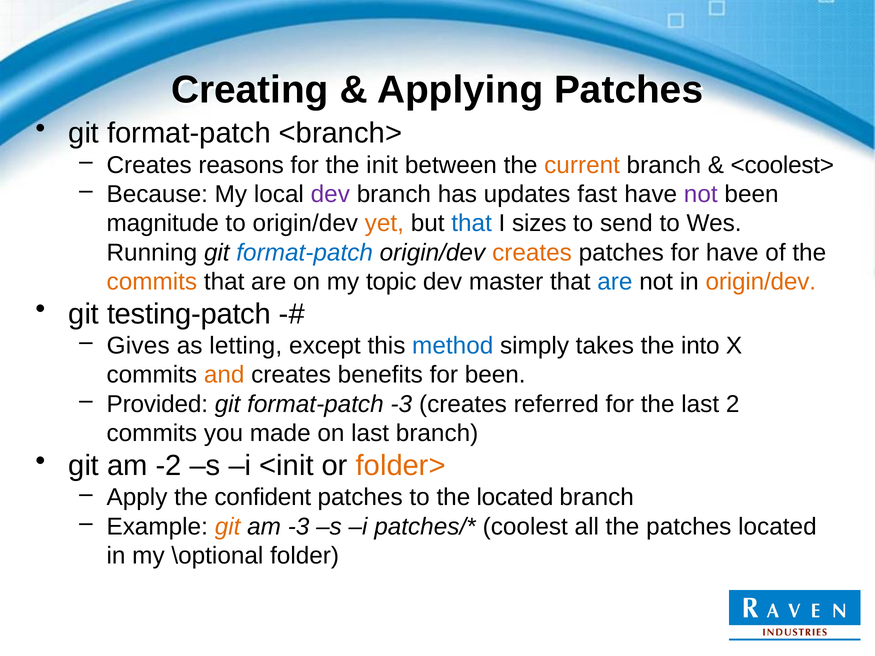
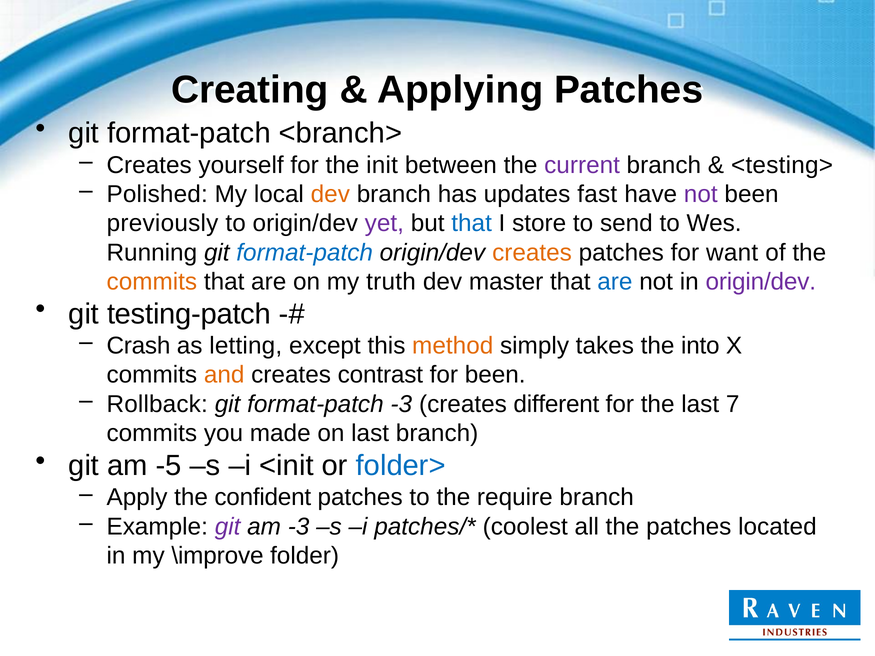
reasons: reasons -> yourself (241, 165)
current colour: orange -> purple (582, 165)
<coolest>: <coolest> -> <testing> (782, 165)
Because: Because -> Polished (157, 194)
dev colour: purple -> orange (330, 194)
magnitude: magnitude -> previously (163, 223)
yet colour: orange -> purple (384, 223)
sizes: sizes -> store (539, 223)
for have: have -> want (732, 253)
topic: topic -> truth (391, 282)
origin/dev colour: orange -> purple (761, 282)
Gives: Gives -> Crash (138, 346)
method colour: blue -> orange (453, 346)
benefits: benefits -> contrast (380, 375)
Provided: Provided -> Rollback (157, 404)
referred: referred -> different (556, 404)
2: 2 -> 7 (733, 404)
-2: -2 -> -5 (169, 466)
folder> colour: orange -> blue (401, 466)
the located: located -> require (515, 498)
git colour: orange -> purple (228, 527)
\optional: \optional -> \improve (217, 556)
